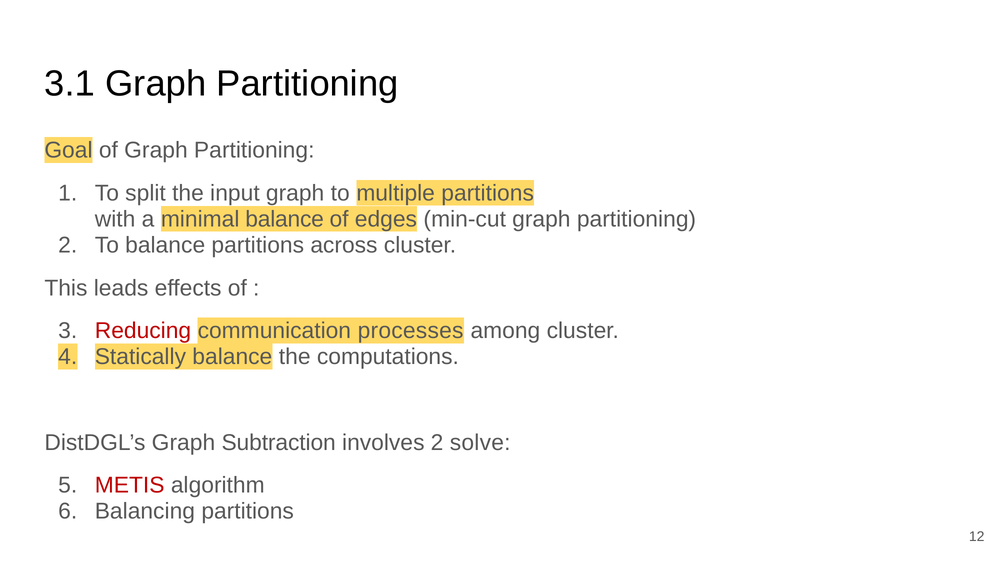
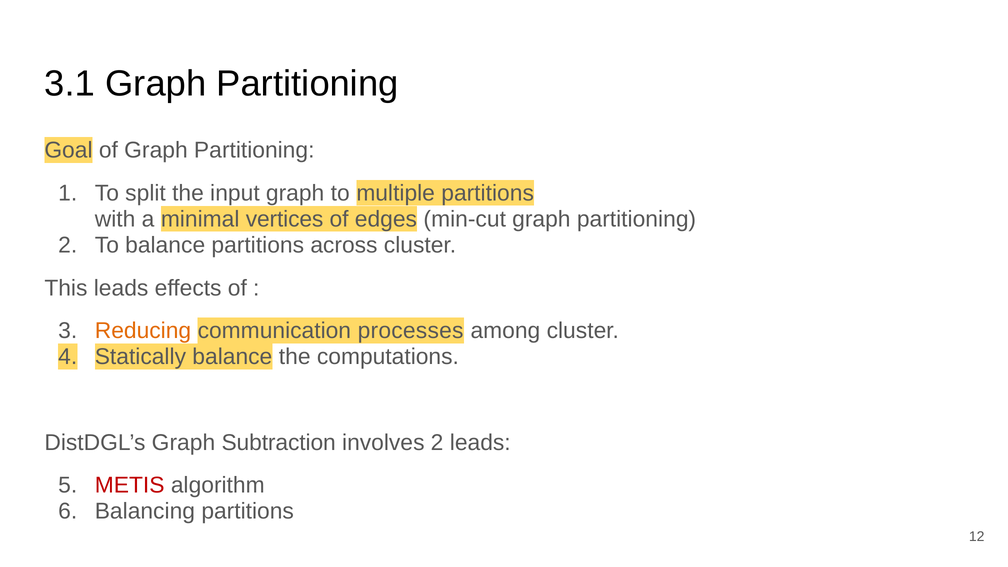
minimal balance: balance -> vertices (285, 219)
Reducing colour: red -> orange (143, 331)
2 solve: solve -> leads (480, 443)
